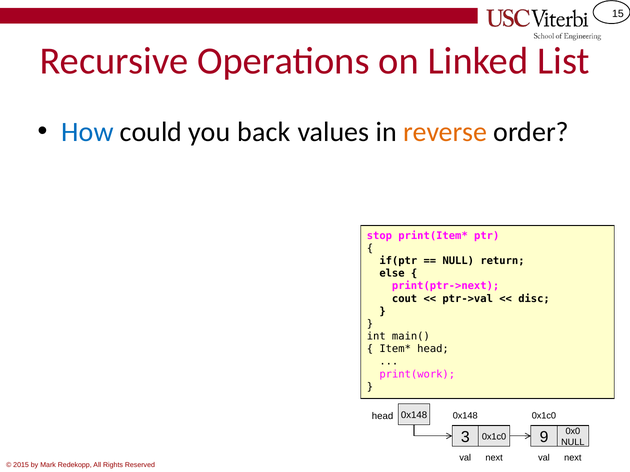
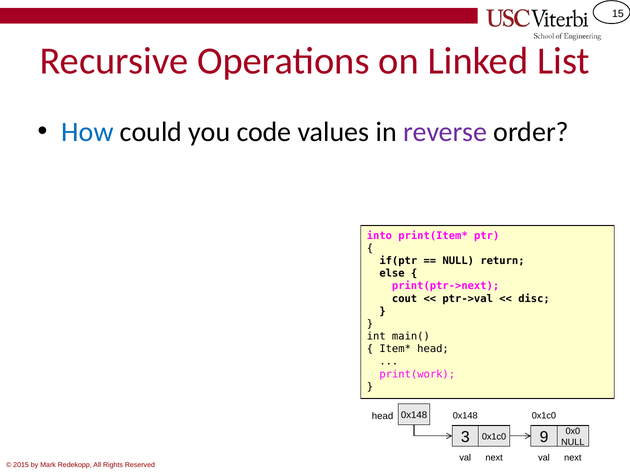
back: back -> code (264, 132)
reverse colour: orange -> purple (445, 132)
stop: stop -> into (379, 236)
